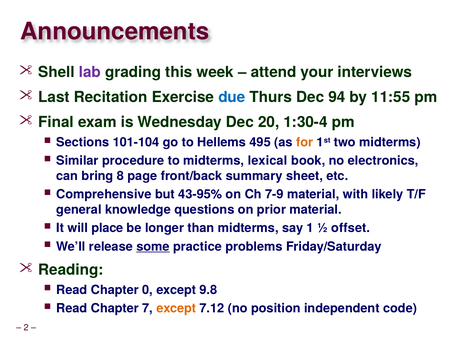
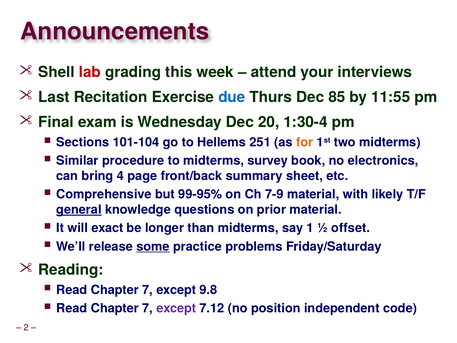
lab colour: purple -> red (90, 72)
94: 94 -> 85 (337, 97)
495: 495 -> 251 (260, 142)
lexical: lexical -> survey (268, 161)
8: 8 -> 4 (120, 176)
43-95%: 43-95% -> 99-95% (200, 194)
general underline: none -> present (79, 210)
place: place -> exact (107, 228)
0: 0 -> 7 (148, 290)
except colour: orange -> purple (176, 308)
